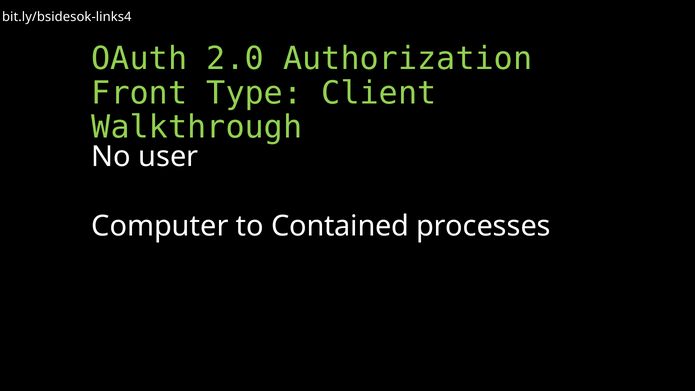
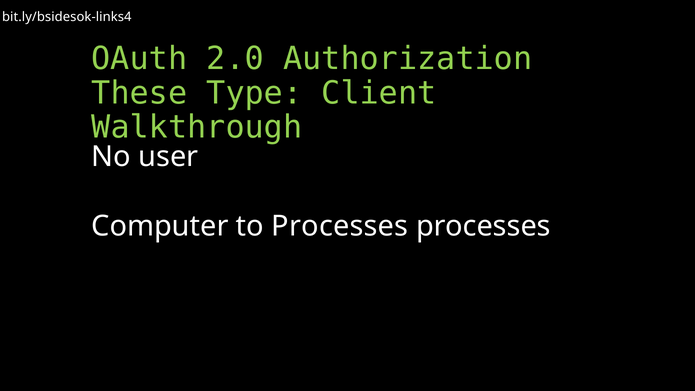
Front: Front -> These (139, 93)
to Contained: Contained -> Processes (340, 226)
